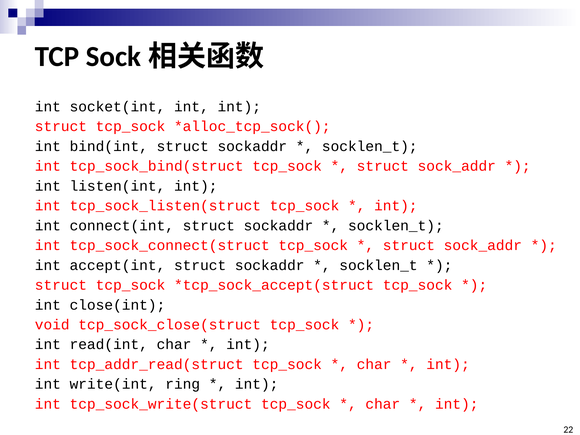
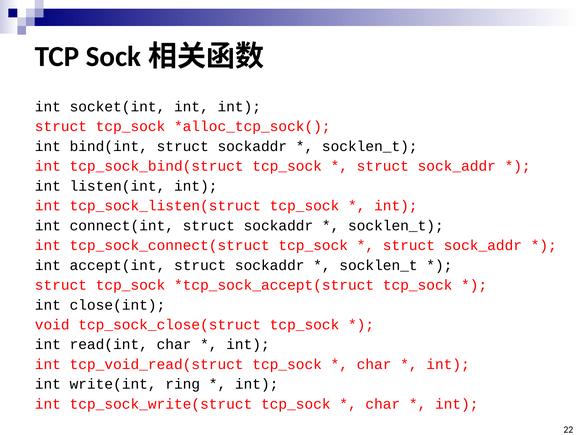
tcp_addr_read(struct: tcp_addr_read(struct -> tcp_void_read(struct (157, 364)
